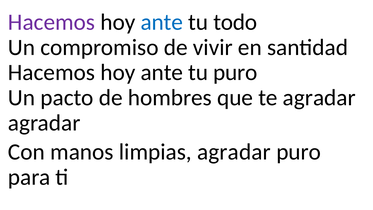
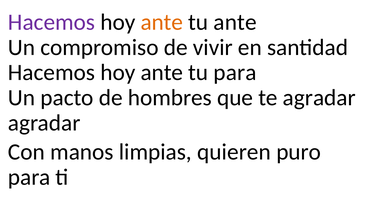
ante colour: blue -> orange (162, 22)
tu todo: todo -> ante (235, 22)
tu puro: puro -> para (235, 72)
limpias agradar: agradar -> quieren (234, 152)
